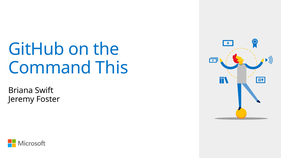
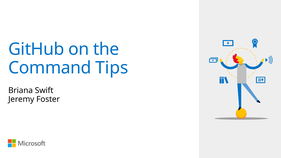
This: This -> Tips (112, 68)
